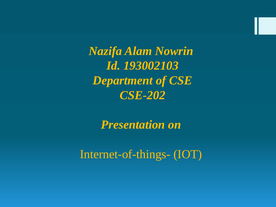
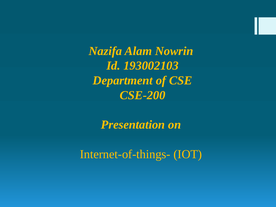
CSE-202: CSE-202 -> CSE-200 (143, 95)
